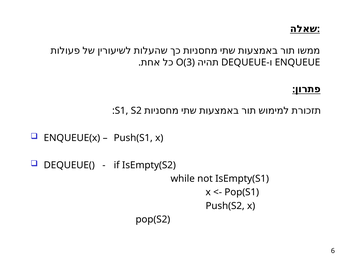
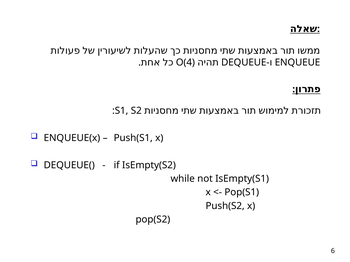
O(3: O(3 -> O(4 (185, 62)
